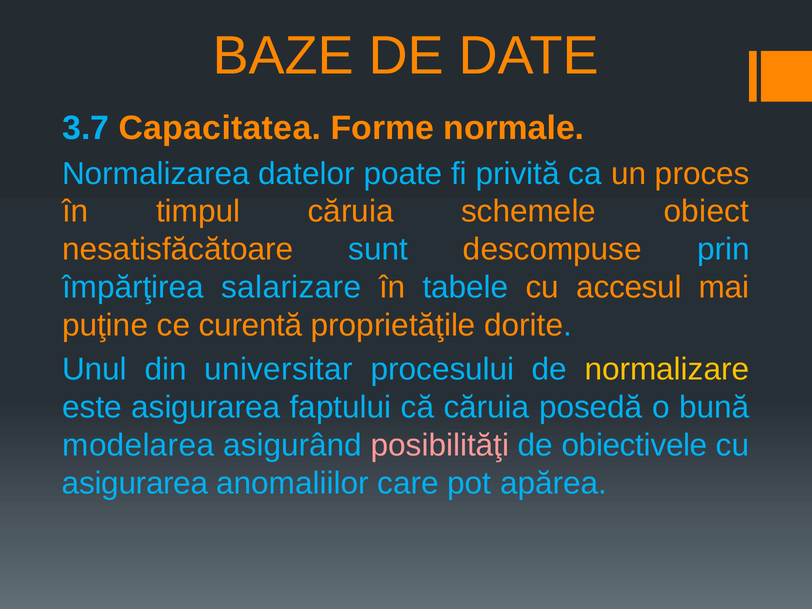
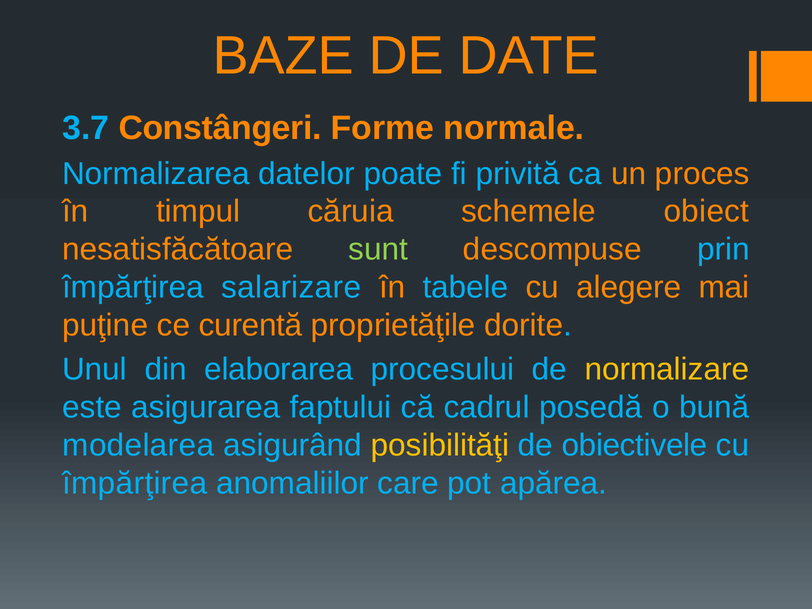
Capacitatea: Capacitatea -> Constângeri (220, 128)
sunt colour: light blue -> light green (378, 249)
accesul: accesul -> alegere (629, 287)
universitar: universitar -> elaborarea (279, 370)
că căruia: căruia -> cadrul (487, 407)
posibilităţi colour: pink -> yellow (440, 445)
asigurarea: asigurarea -> împărţirea (135, 483)
